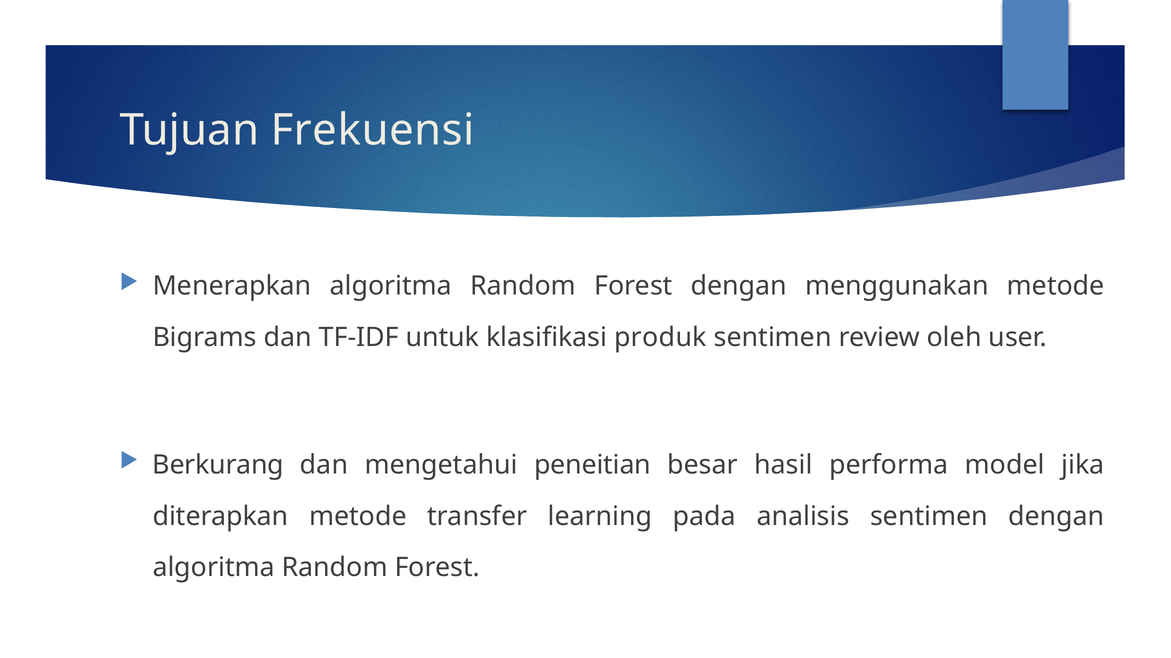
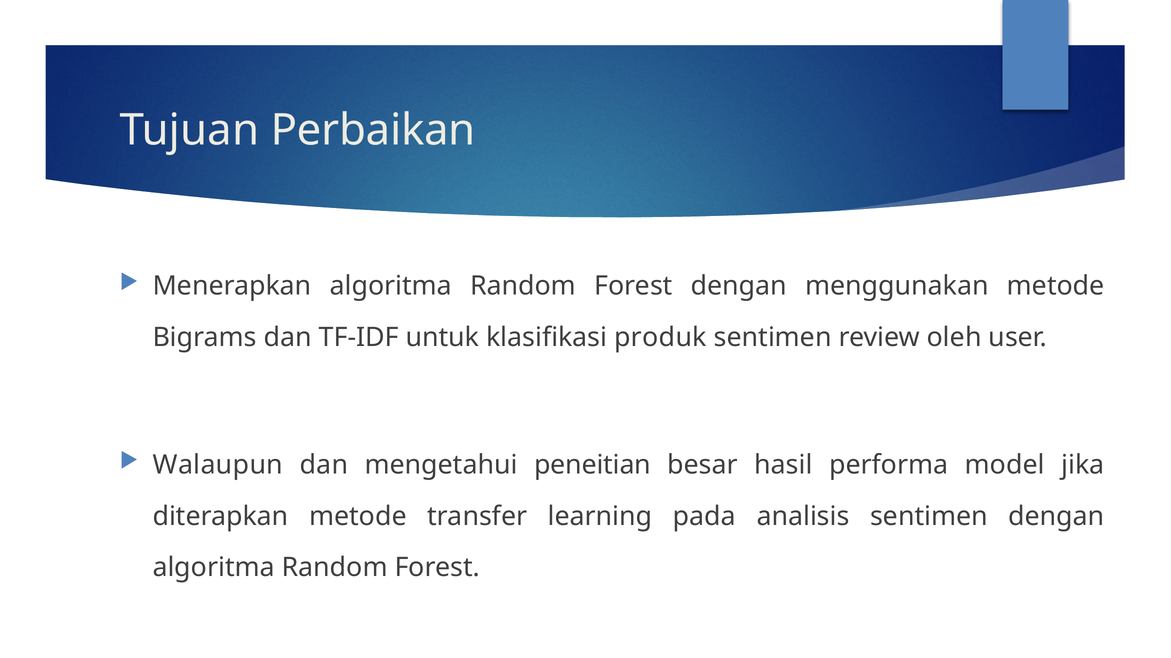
Frekuensi: Frekuensi -> Perbaikan (373, 131)
Berkurang: Berkurang -> Walaupun (218, 465)
